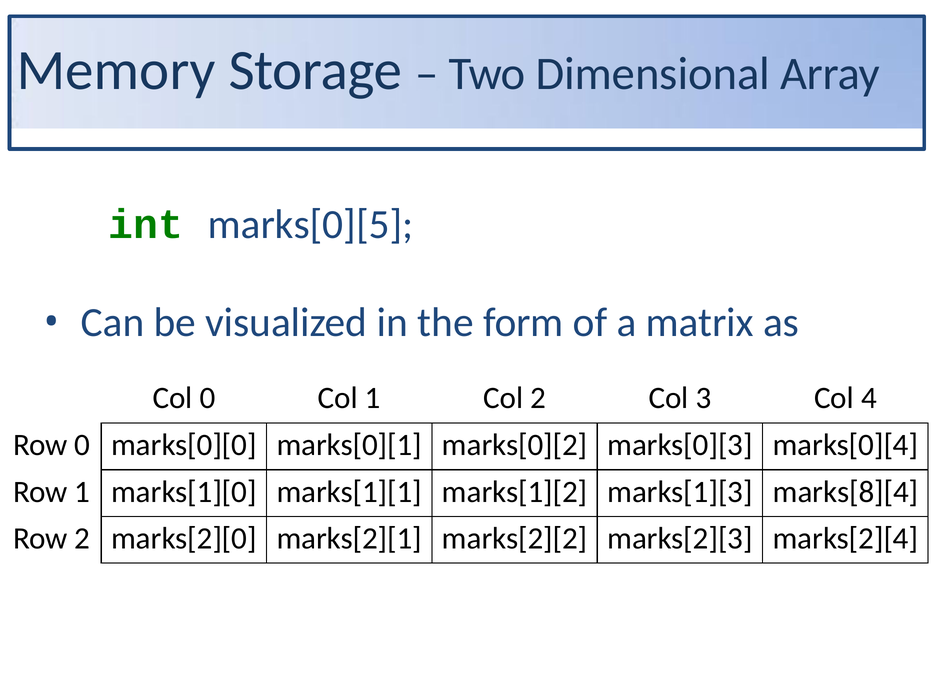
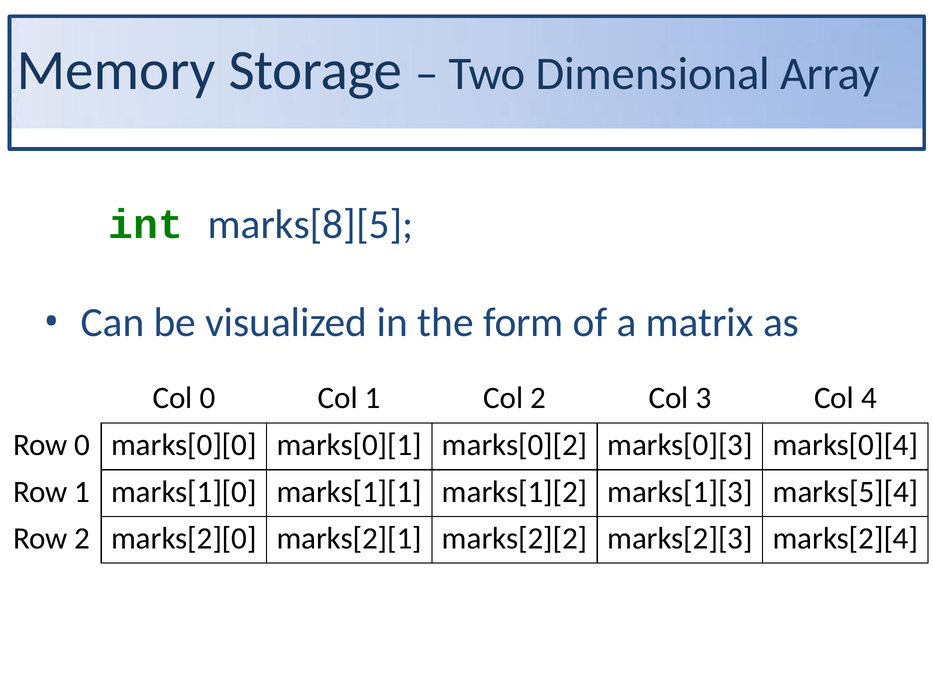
marks[0][5: marks[0][5 -> marks[8][5 (310, 225)
marks[8][4: marks[8][4 -> marks[5][4 (846, 492)
